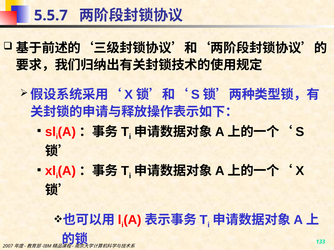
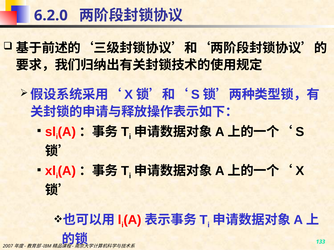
5.5.7: 5.5.7 -> 6.2.0 (51, 15)
